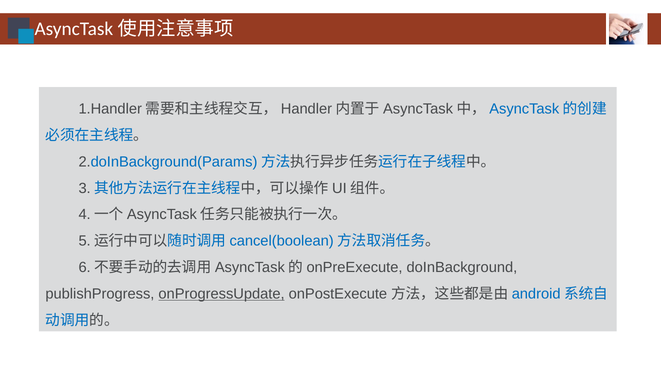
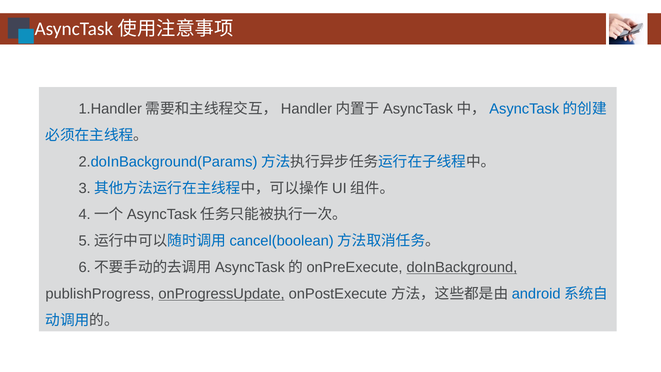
doInBackground underline: none -> present (462, 267)
